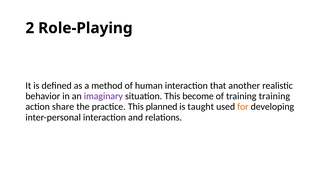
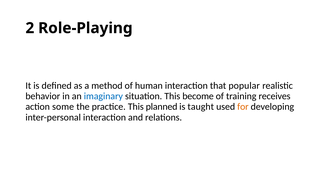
another: another -> popular (244, 86)
imaginary colour: purple -> blue (103, 96)
training training: training -> receives (275, 96)
share: share -> some (63, 107)
